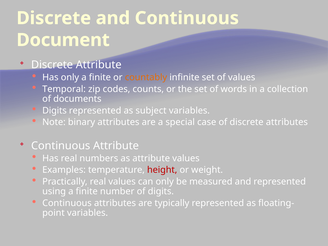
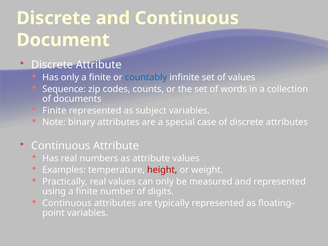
countably colour: orange -> blue (146, 77)
Temporal: Temporal -> Sequence (64, 89)
Digits: Digits -> Finite (54, 111)
